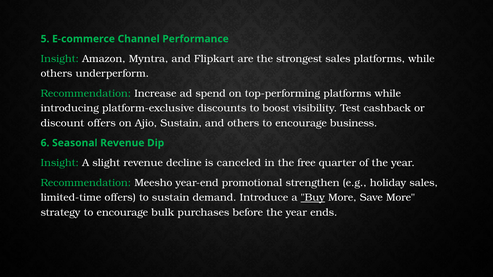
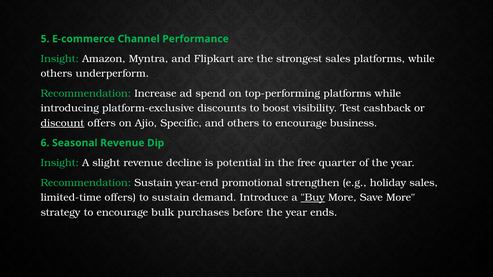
discount underline: none -> present (62, 123)
Ajio Sustain: Sustain -> Specific (181, 123)
canceled: canceled -> potential (239, 163)
Recommendation Meesho: Meesho -> Sustain (153, 183)
